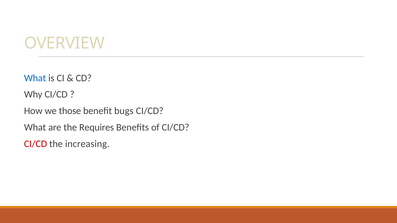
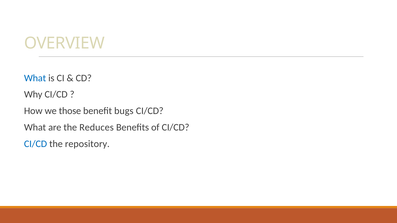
Requires: Requires -> Reduces (97, 128)
CI/CD colour: red -> blue (36, 144)
increasing: increasing -> repository (87, 144)
